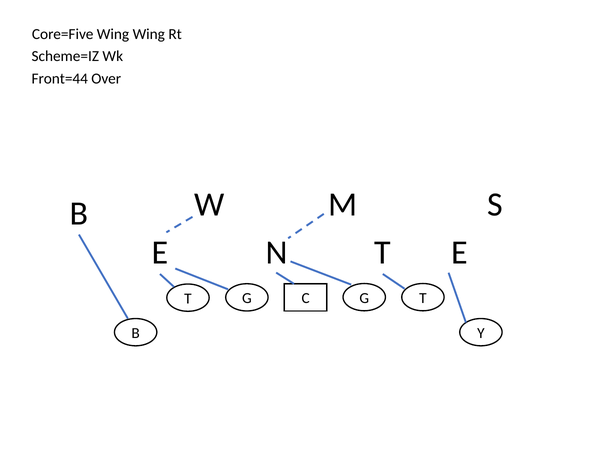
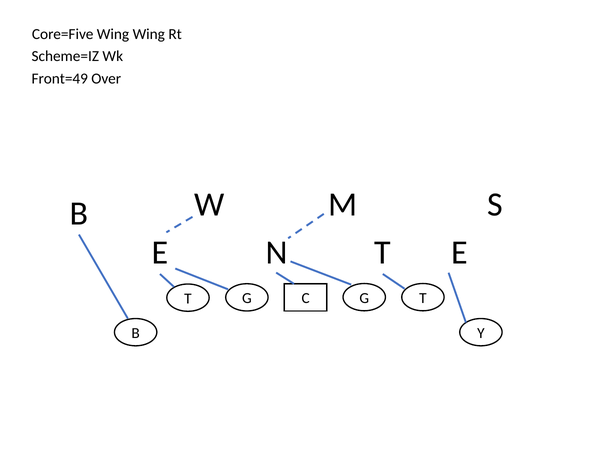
Front=44: Front=44 -> Front=49 (60, 79)
